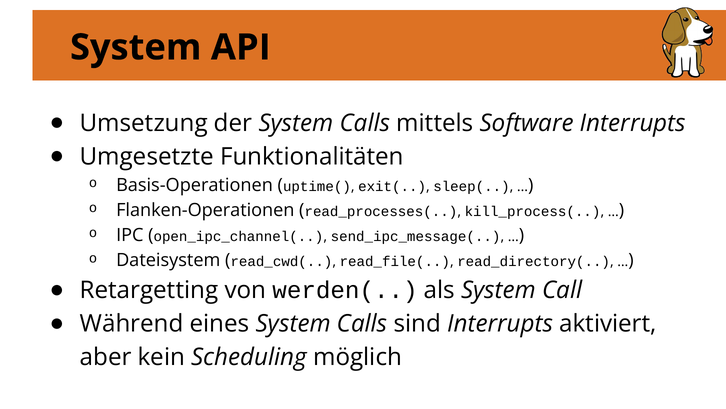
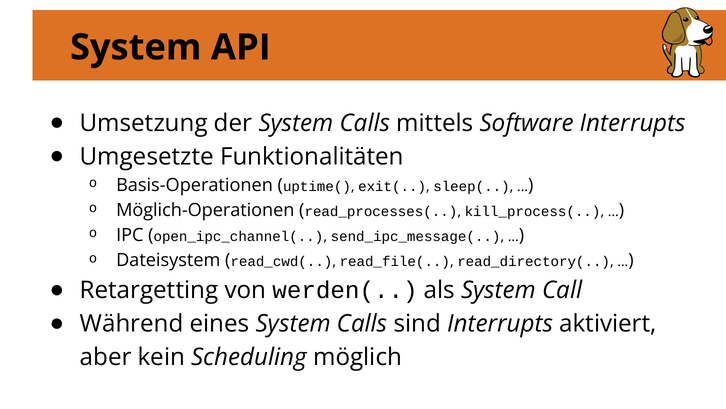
Flanken-Operationen: Flanken-Operationen -> Möglich-Operationen (205, 210)
